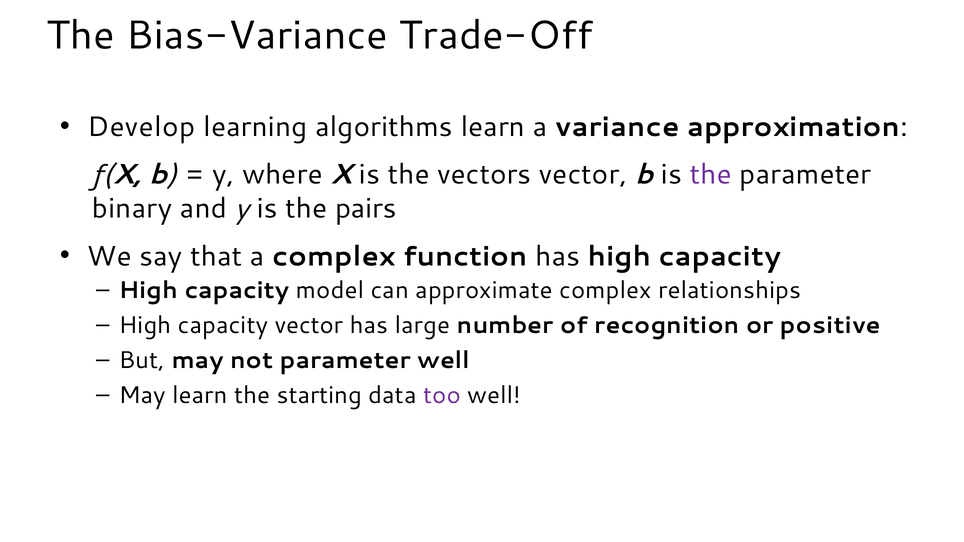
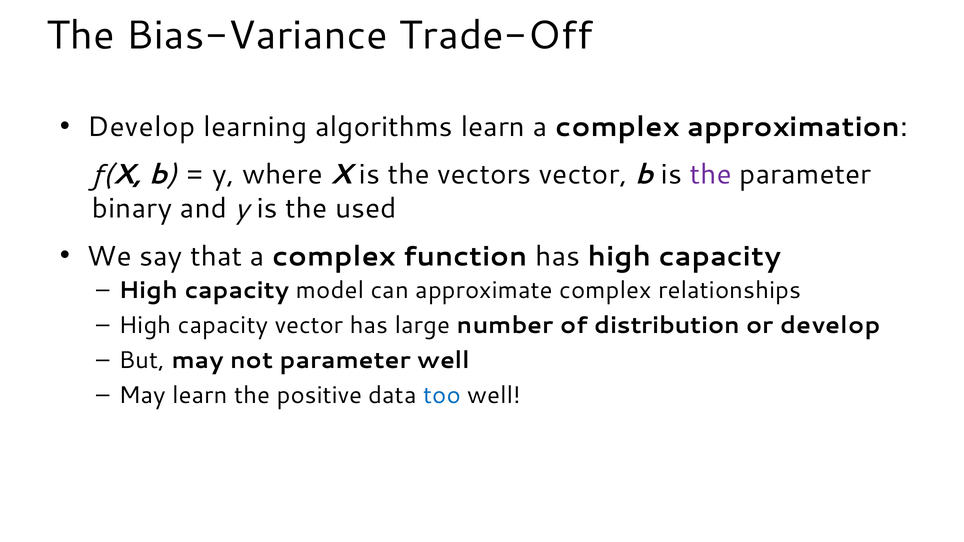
learn a variance: variance -> complex (618, 127)
pairs: pairs -> used (366, 209)
recognition: recognition -> distribution (667, 325)
or positive: positive -> develop (830, 325)
starting: starting -> positive (320, 395)
too colour: purple -> blue (442, 395)
